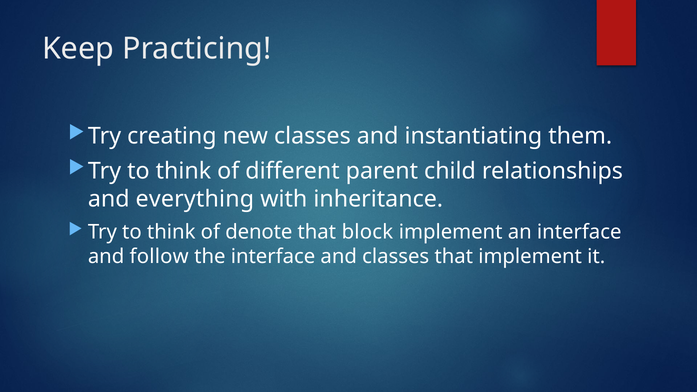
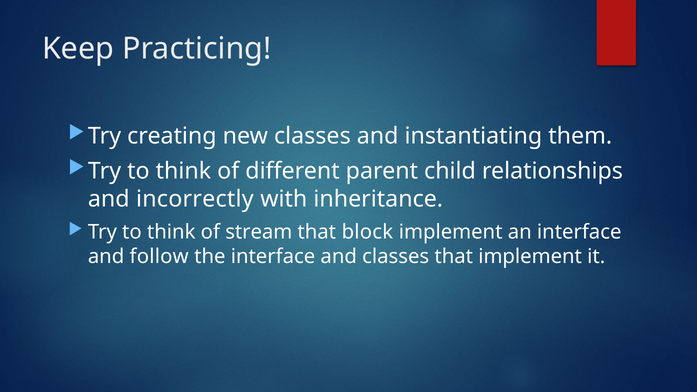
everything: everything -> incorrectly (195, 199)
denote: denote -> stream (259, 232)
